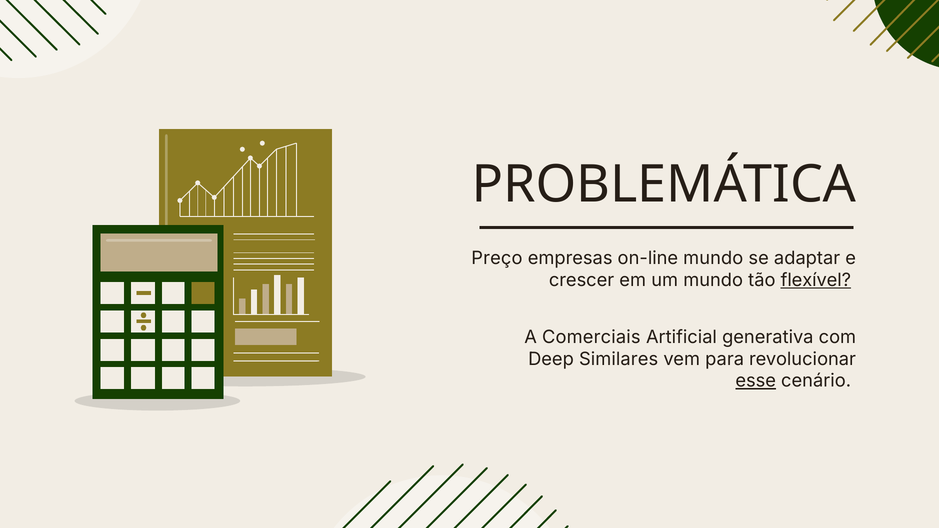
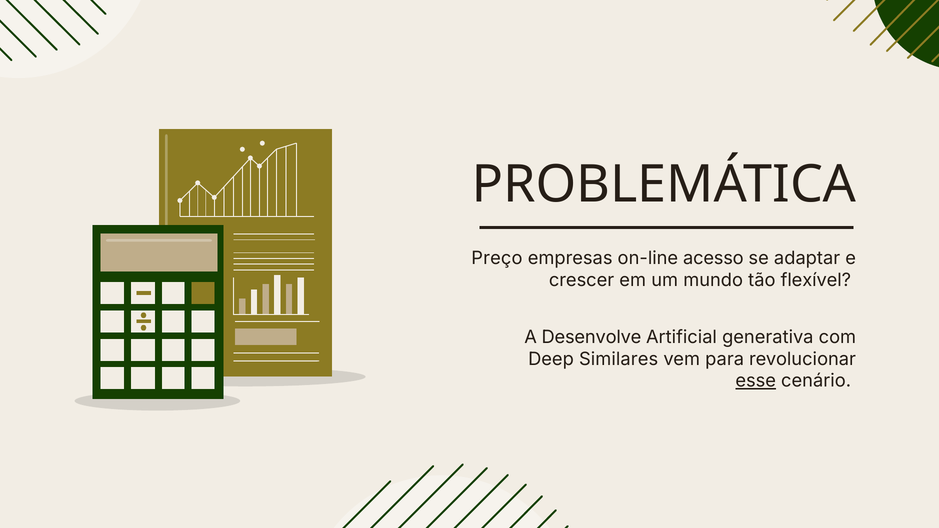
on-line mundo: mundo -> acesso (713, 258)
flexível underline: present -> none (816, 280)
Comerciais: Comerciais -> Desenvolve (591, 337)
